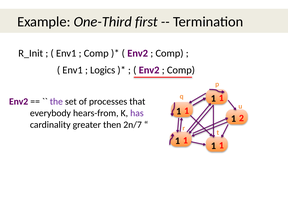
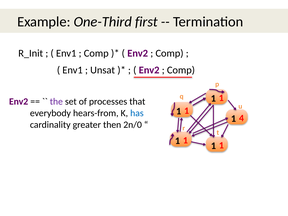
Logics: Logics -> Unsat (103, 70)
has colour: purple -> blue (137, 113)
2: 2 -> 4 (241, 118)
2n/7: 2n/7 -> 2n/0 (133, 125)
